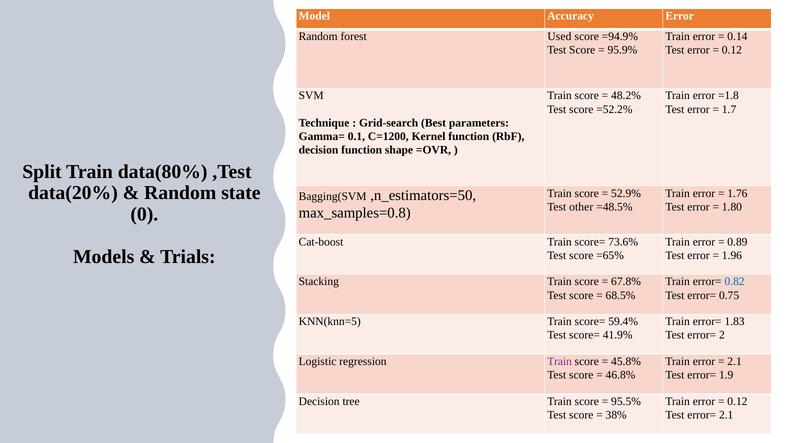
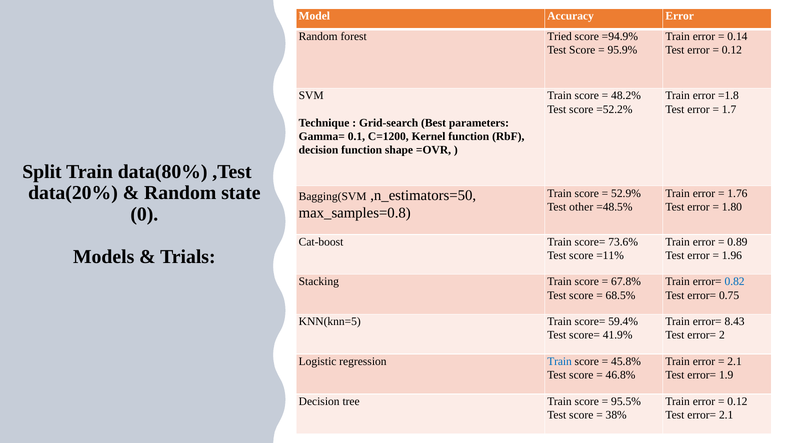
Used: Used -> Tried (560, 37)
=65%: =65% -> =11% (610, 256)
1.83: 1.83 -> 8.43 (735, 322)
Train colour: purple -> blue (560, 362)
